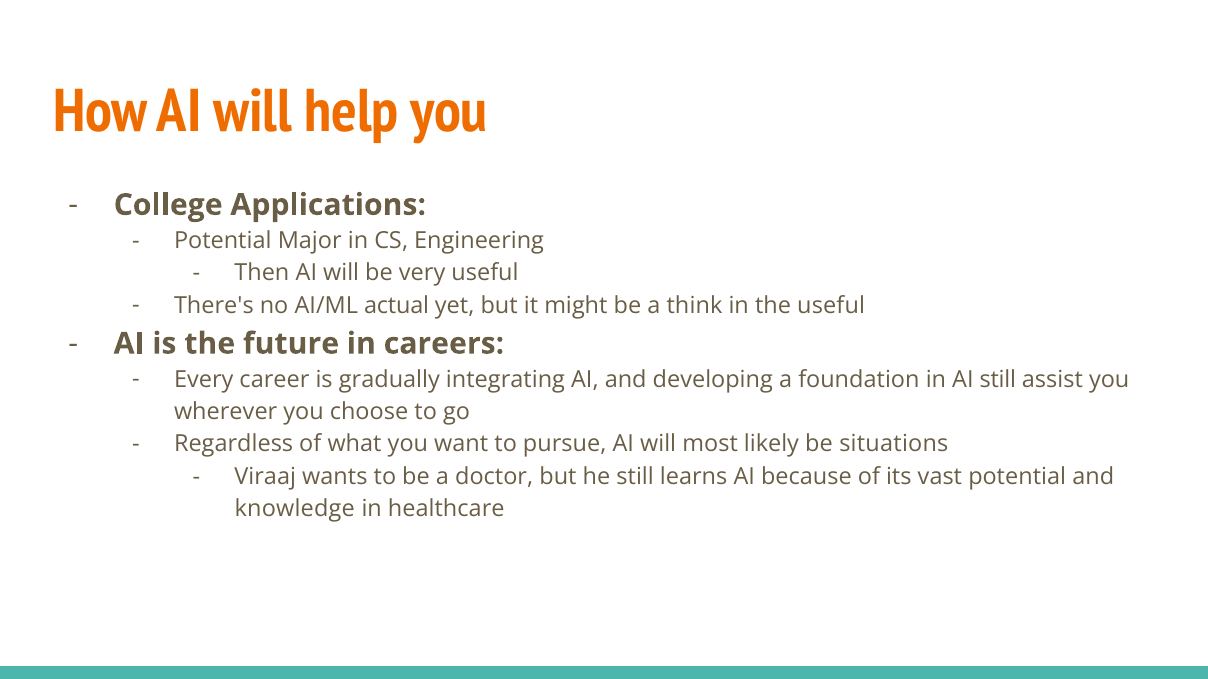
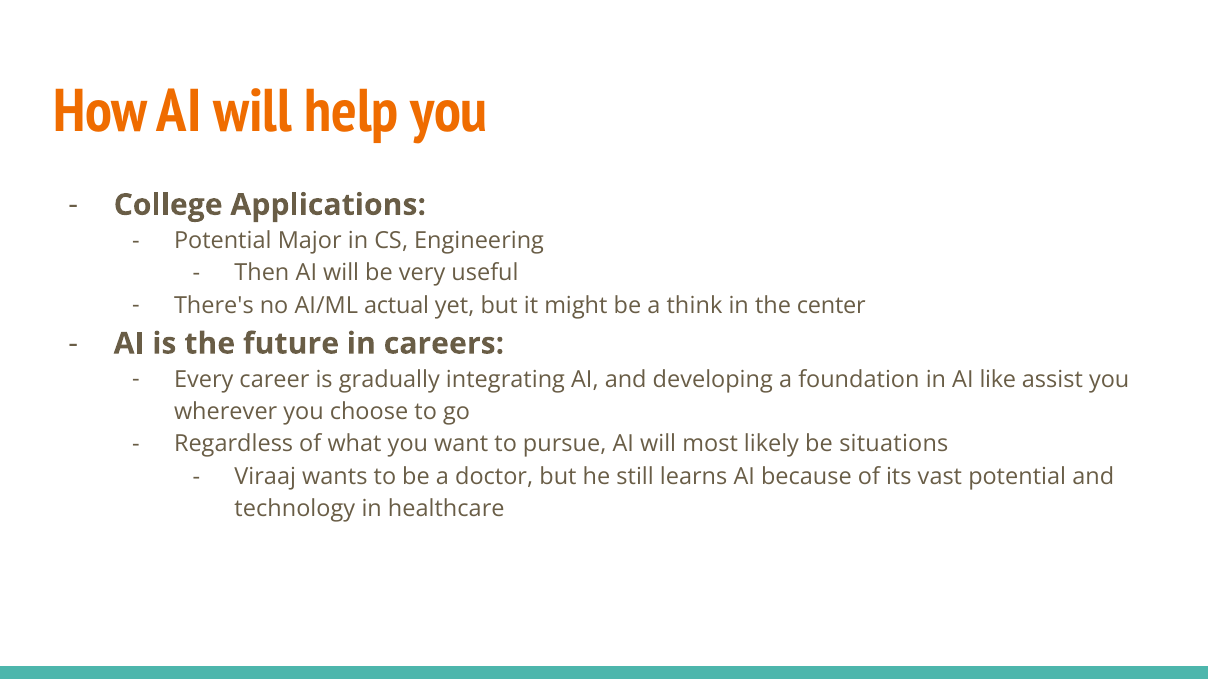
the useful: useful -> center (831, 306)
AI still: still -> like (998, 380)
knowledge: knowledge -> technology (295, 509)
